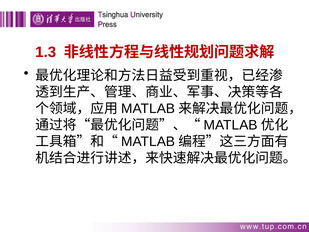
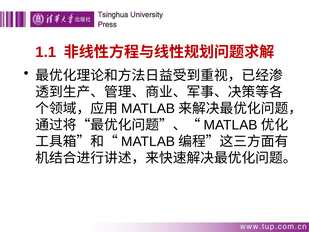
1.3: 1.3 -> 1.1 (46, 52)
